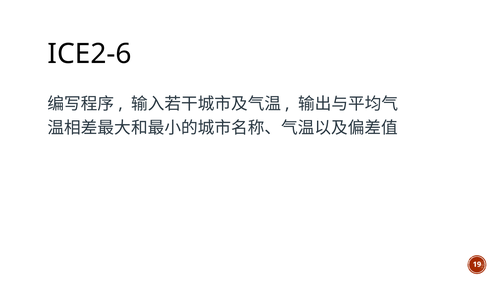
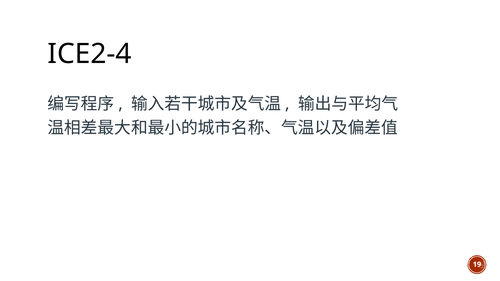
ICE2-6: ICE2-6 -> ICE2-4 (90, 54)
